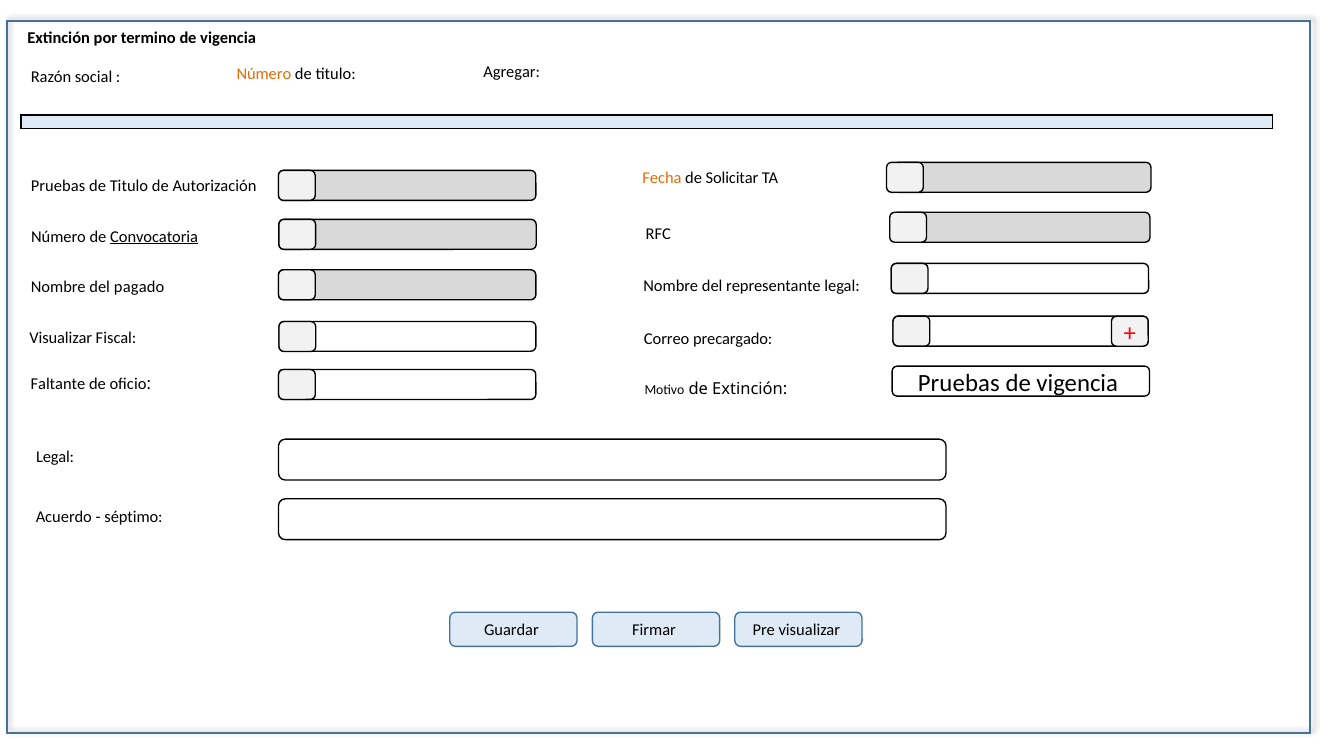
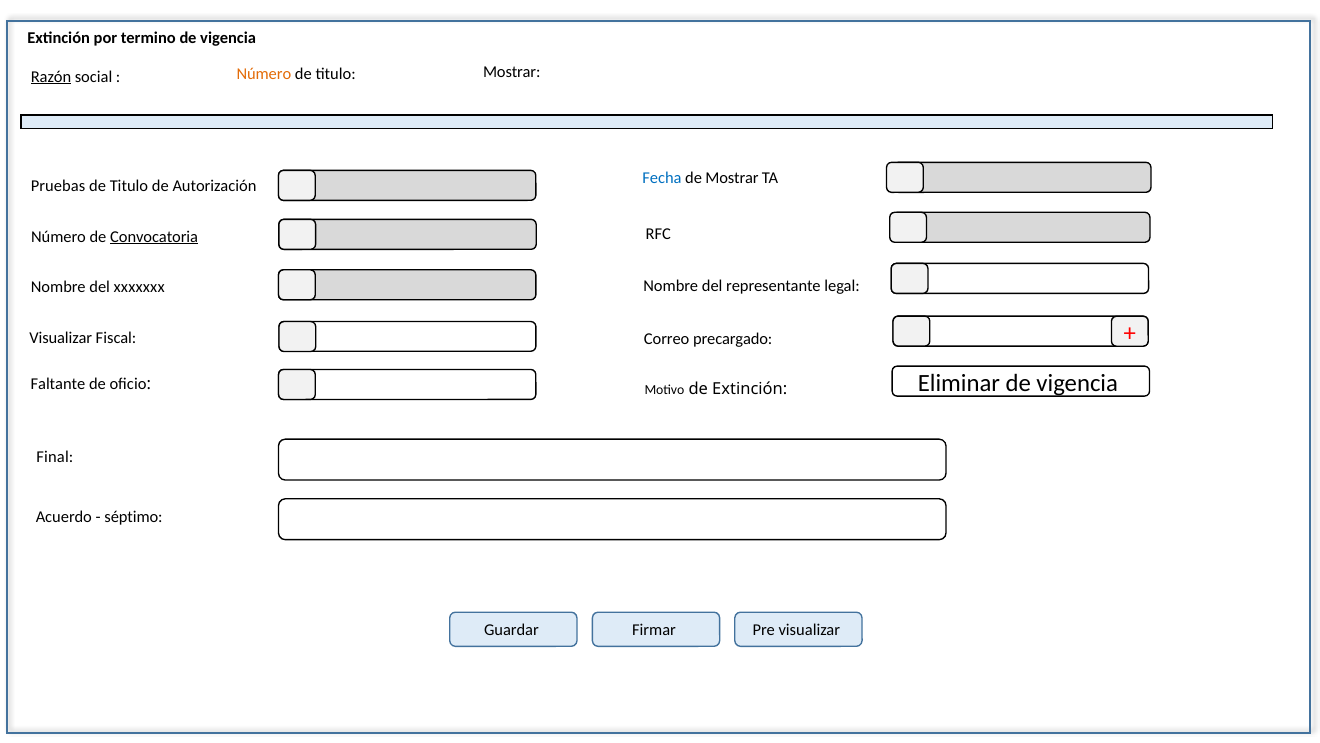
Razón underline: none -> present (51, 77)
Agregar: Agregar -> Mostrar (512, 72)
Fecha colour: orange -> blue (662, 178)
de Solicitar: Solicitar -> Mostrar (732, 178)
pagado: pagado -> xxxxxxx (139, 287)
Pruebas: Pruebas -> Eliminar (959, 383)
Legal: Legal -> Final (55, 457)
